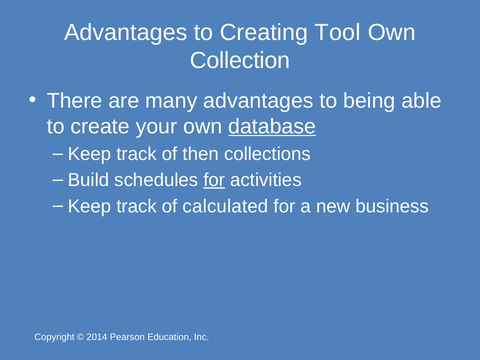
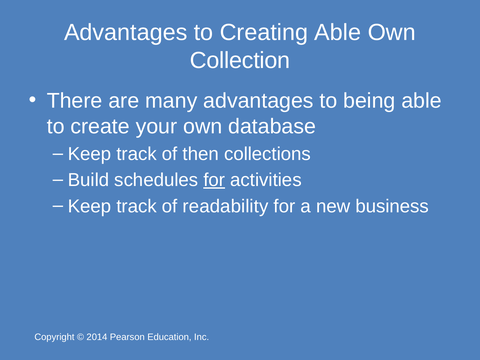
Creating Tool: Tool -> Able (338, 32)
database underline: present -> none (272, 126)
calculated: calculated -> readability (226, 206)
